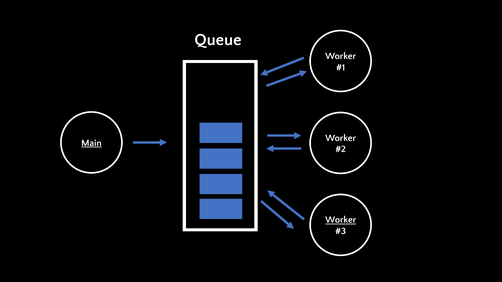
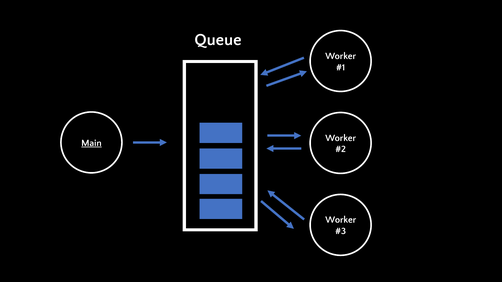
Worker underline: present -> none (341, 220)
